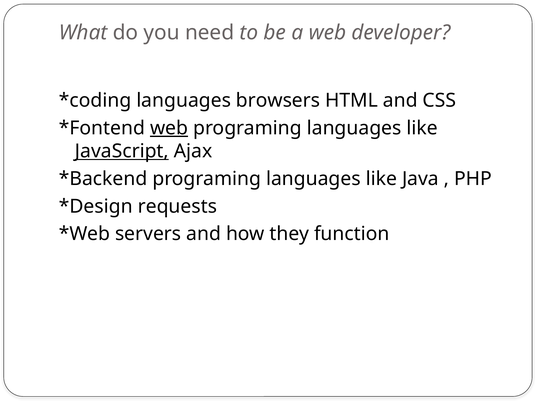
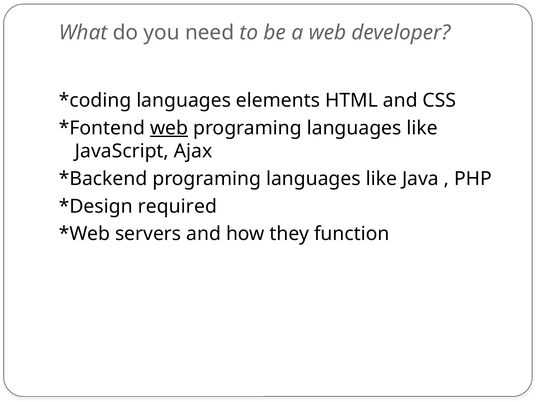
browsers: browsers -> elements (278, 100)
JavaScript underline: present -> none (122, 151)
requests: requests -> required (177, 206)
